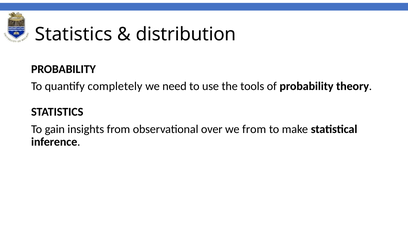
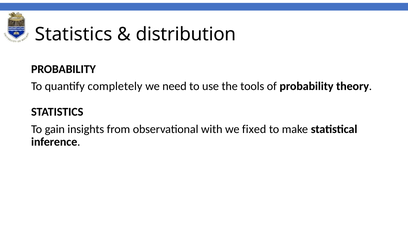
over: over -> with (212, 129)
we from: from -> fixed (254, 129)
